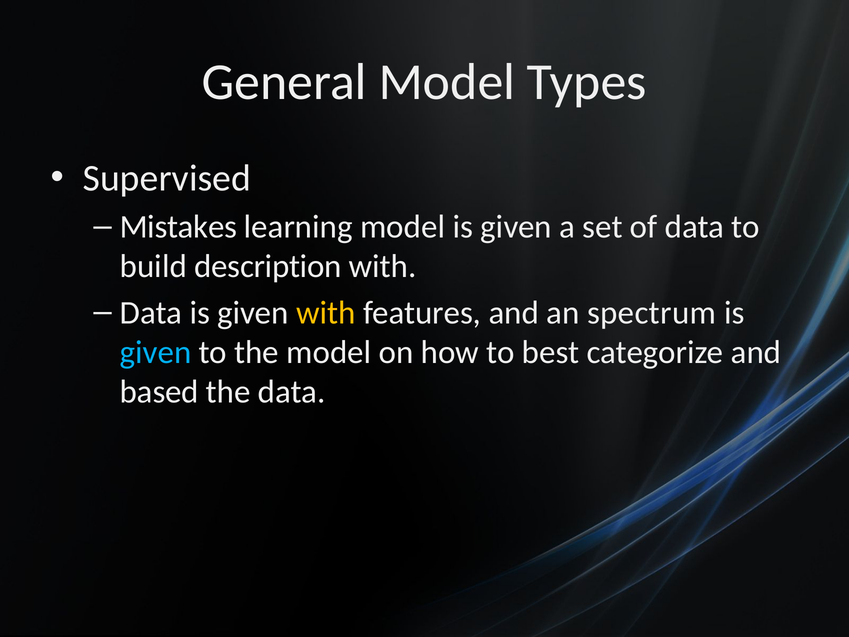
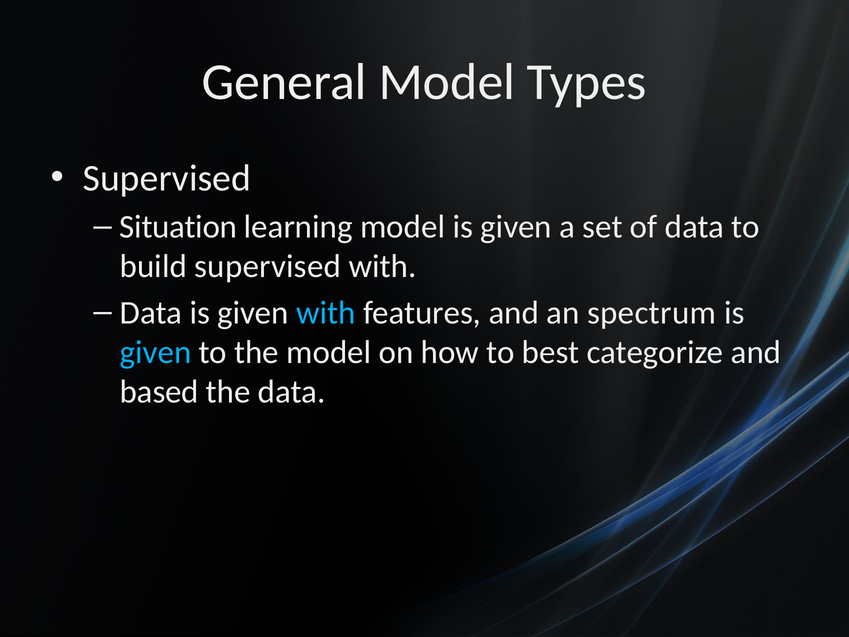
Mistakes: Mistakes -> Situation (178, 227)
build description: description -> supervised (268, 266)
with colour: yellow -> light blue (326, 313)
